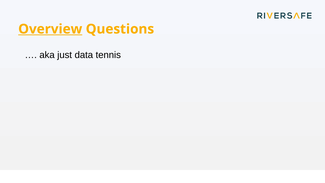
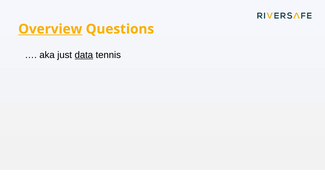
data underline: none -> present (84, 55)
